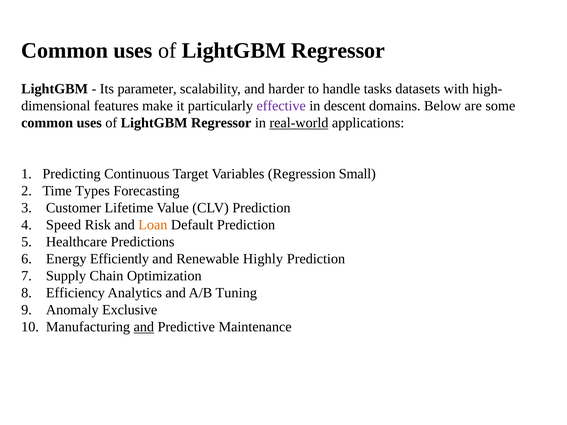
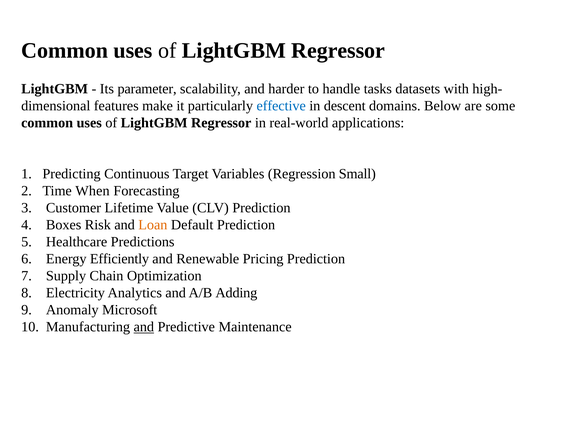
effective colour: purple -> blue (281, 106)
real-world underline: present -> none (299, 123)
Types: Types -> When (93, 191)
Speed: Speed -> Boxes (64, 225)
Highly: Highly -> Pricing (263, 259)
Efficiency: Efficiency -> Electricity (75, 293)
Tuning: Tuning -> Adding (236, 293)
Exclusive: Exclusive -> Microsoft (130, 310)
